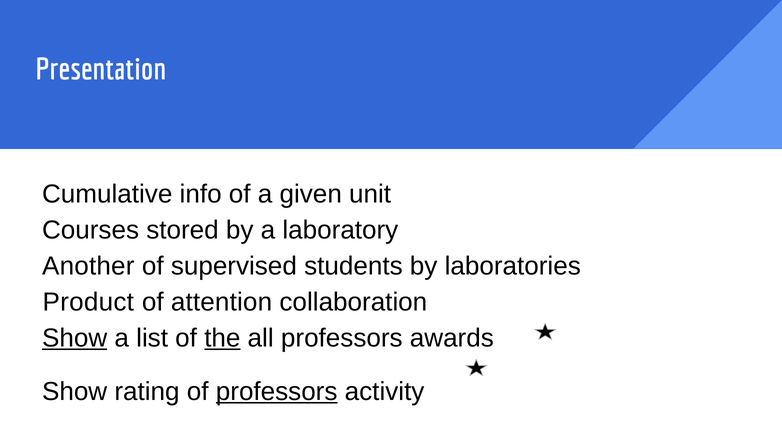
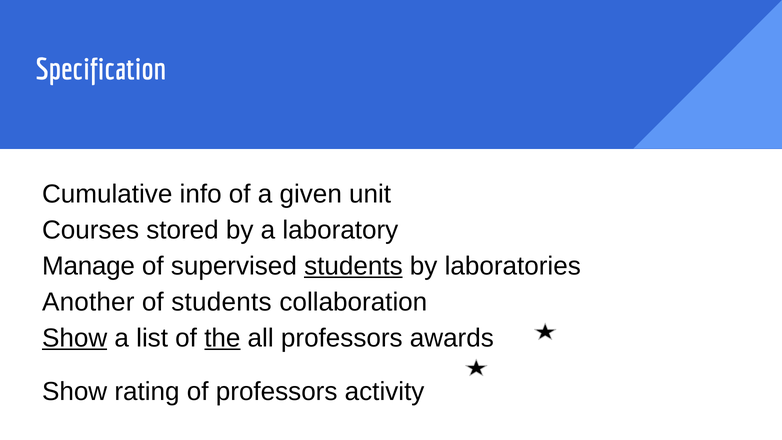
Presentation: Presentation -> Specification (101, 70)
Another: Another -> Manage (89, 266)
students underline: none -> present (353, 266)
Product: Product -> Another (88, 302)
of attention: attention -> students (221, 302)
professors underline: present -> none (277, 391)
